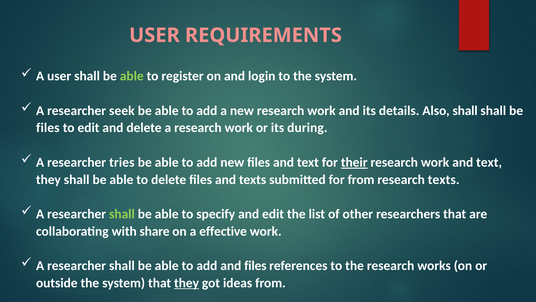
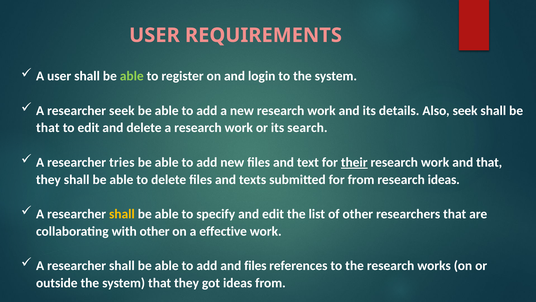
Also shall: shall -> seek (465, 110)
files: files -> that (48, 128)
during: during -> search (307, 128)
work and text: text -> that (489, 162)
research texts: texts -> ideas (444, 179)
shall colour: light green -> yellow (122, 214)
with share: share -> other (155, 231)
they underline: present -> none (187, 283)
